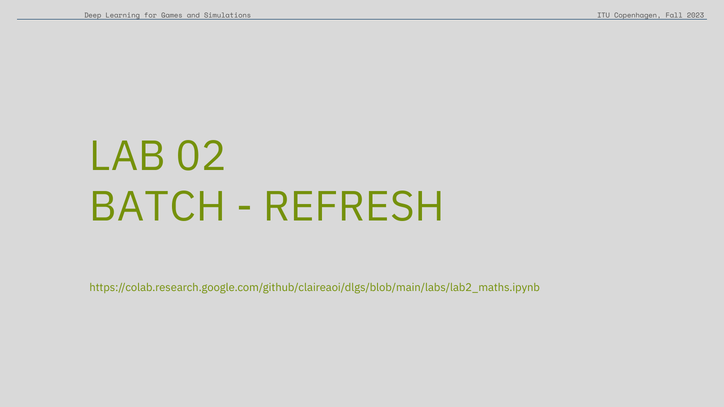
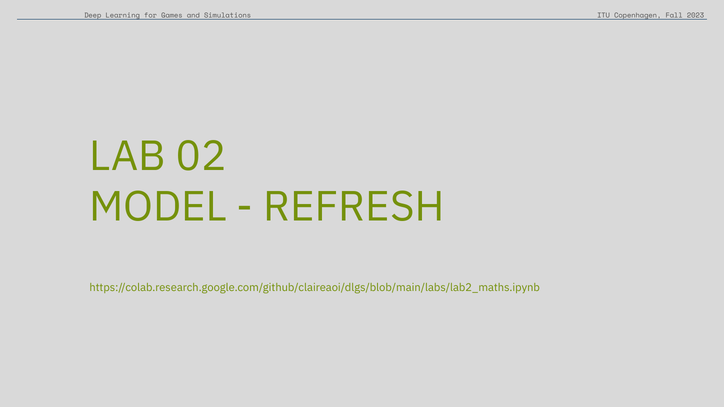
BATCH: BATCH -> MODEL (158, 207)
